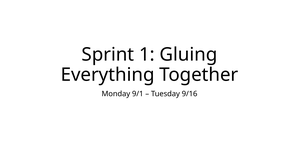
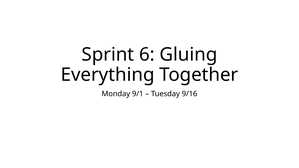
1: 1 -> 6 (147, 55)
